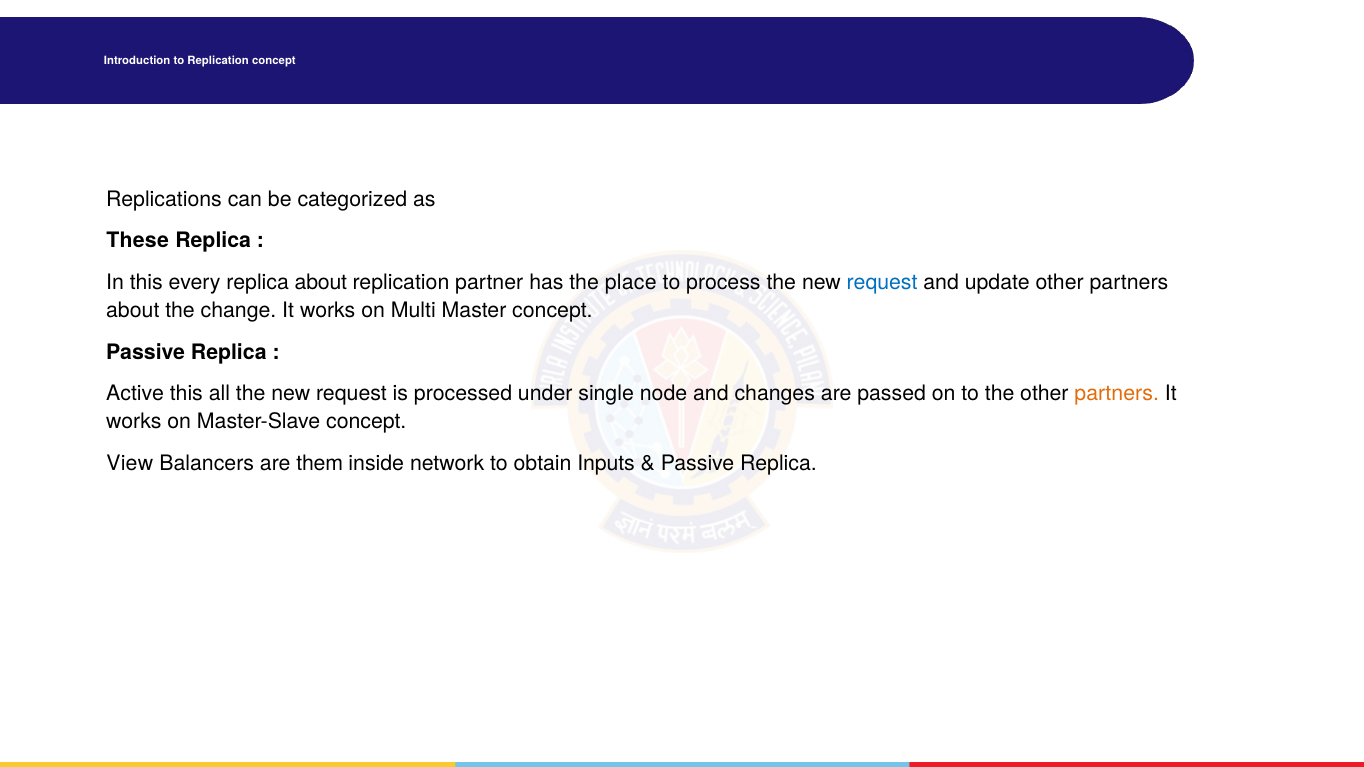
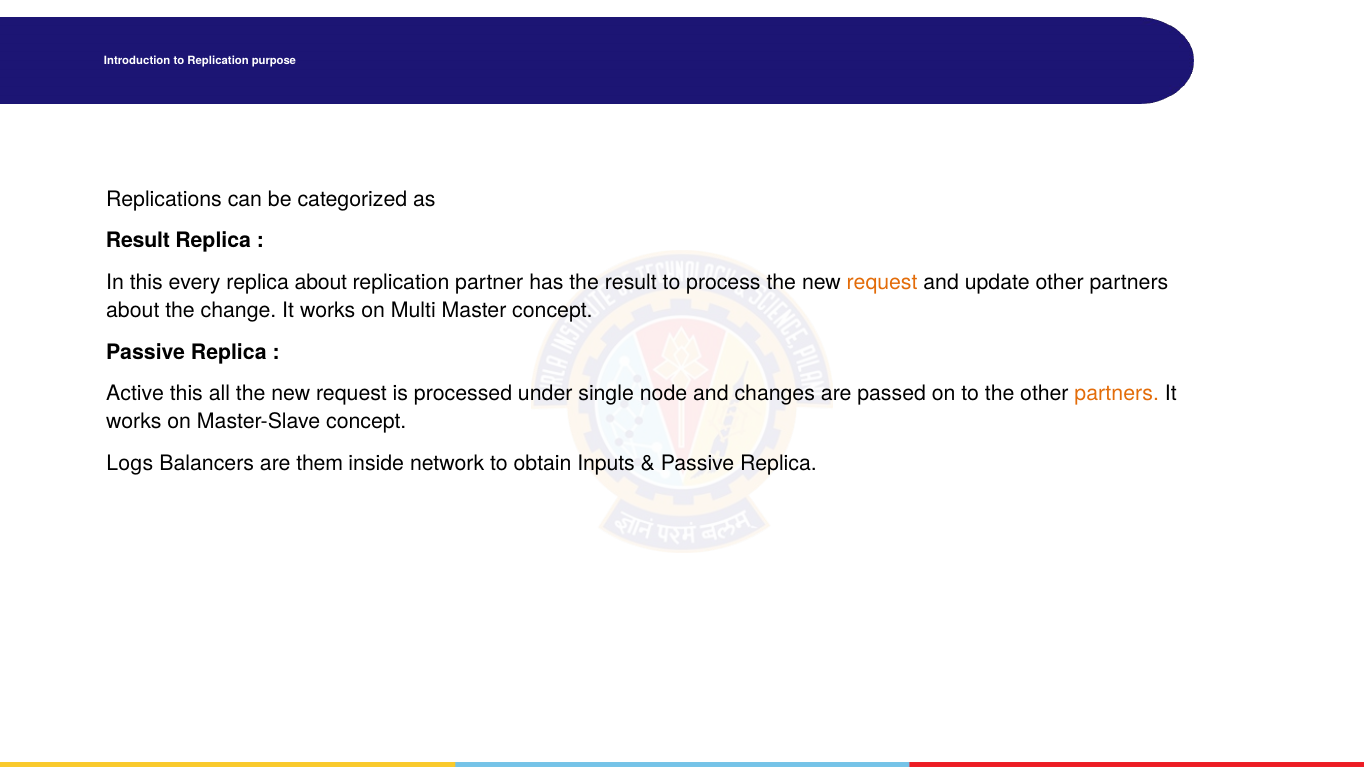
Replication concept: concept -> purpose (274, 61)
These: These -> Result (138, 241)
the place: place -> result (631, 283)
request colour: blue -> orange (882, 283)
View: View -> Logs (130, 463)
